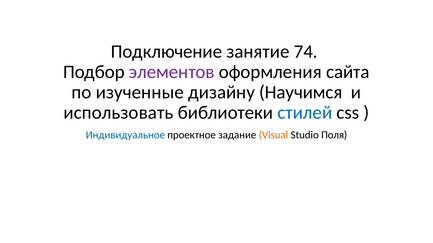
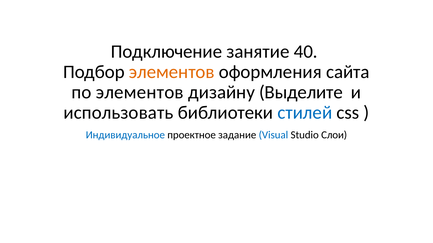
74: 74 -> 40 (306, 52)
элементов colour: purple -> orange (172, 72)
по изученные: изученные -> элементов (140, 93)
Научимся: Научимся -> Выделите (301, 93)
Visual colour: orange -> blue (273, 135)
Поля: Поля -> Слои (334, 135)
